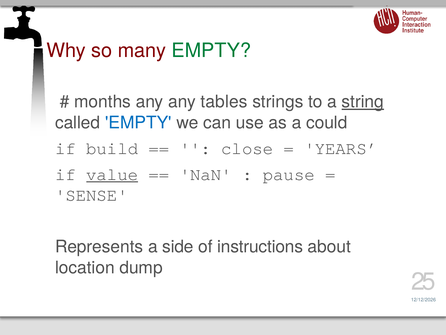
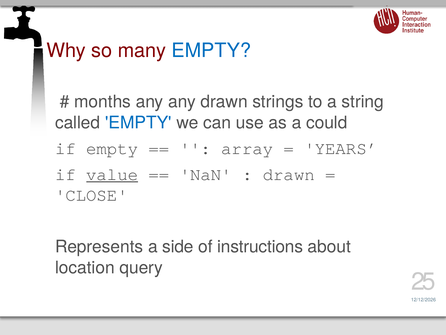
EMPTY colour: green -> blue (211, 51)
any tables: tables -> drawn (224, 102)
string underline: present -> none (363, 102)
if build: build -> empty (112, 148)
close: close -> array (247, 148)
pause: pause -> drawn (289, 174)
SENSE: SENSE -> CLOSE (91, 195)
dump: dump -> query (141, 267)
